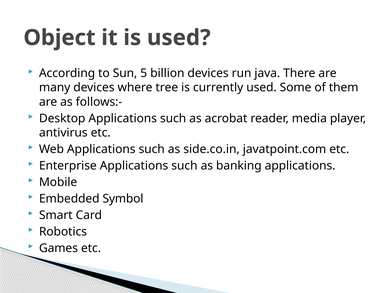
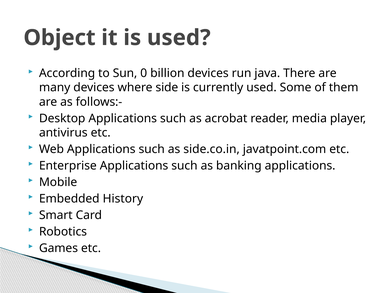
5: 5 -> 0 (144, 73)
tree: tree -> side (167, 88)
Symbol: Symbol -> History (123, 199)
